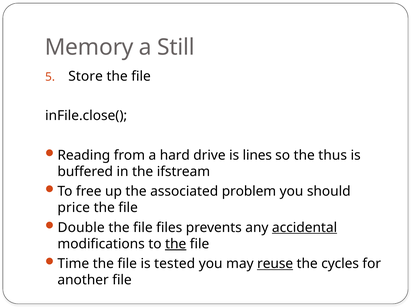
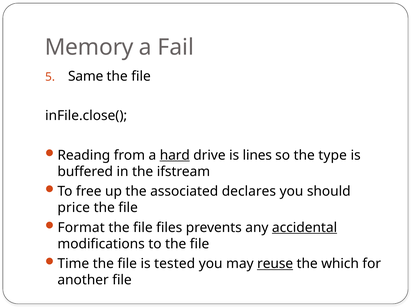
Still: Still -> Fail (176, 47)
Store: Store -> Same (86, 76)
hard underline: none -> present (175, 155)
thus: thus -> type (333, 155)
problem: problem -> declares (249, 192)
Double: Double -> Format (81, 228)
the underline: present -> none (176, 244)
cycles: cycles -> which (340, 264)
